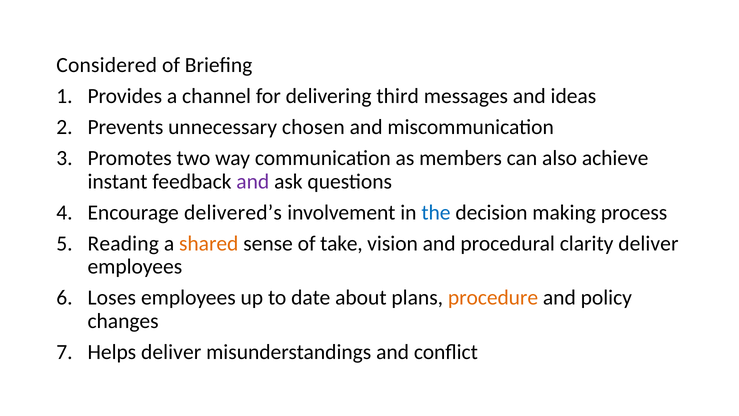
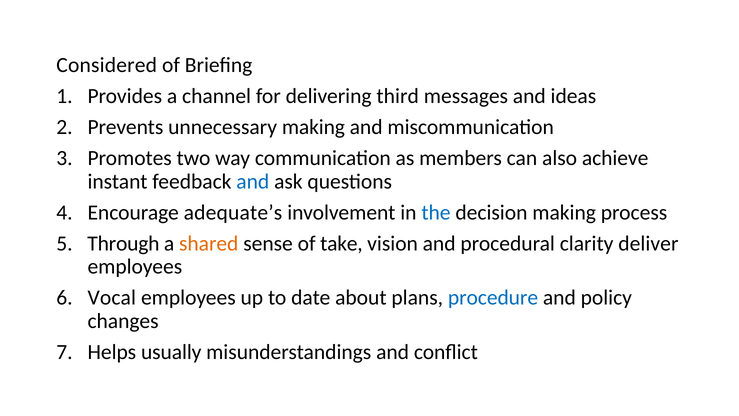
unnecessary chosen: chosen -> making (313, 127)
and colour: purple -> blue (253, 181)
delivered’s: delivered’s -> adequate’s (233, 212)
Reading: Reading -> Through (123, 243)
Loses: Loses -> Vocal (112, 298)
procedure colour: orange -> blue (493, 298)
Helps deliver: deliver -> usually (171, 352)
